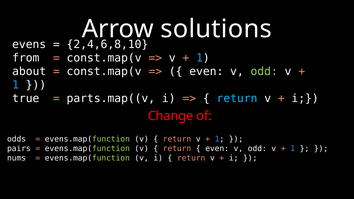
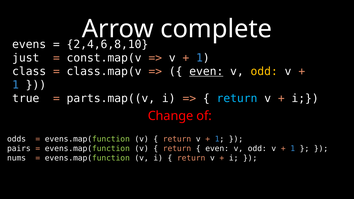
solutions: solutions -> complete (216, 29)
from: from -> just (26, 58)
about: about -> class (29, 71)
const.map(v: const.map(v -> class.map(v (104, 71)
even underline: none -> present (206, 71)
odd colour: light green -> yellow (264, 71)
